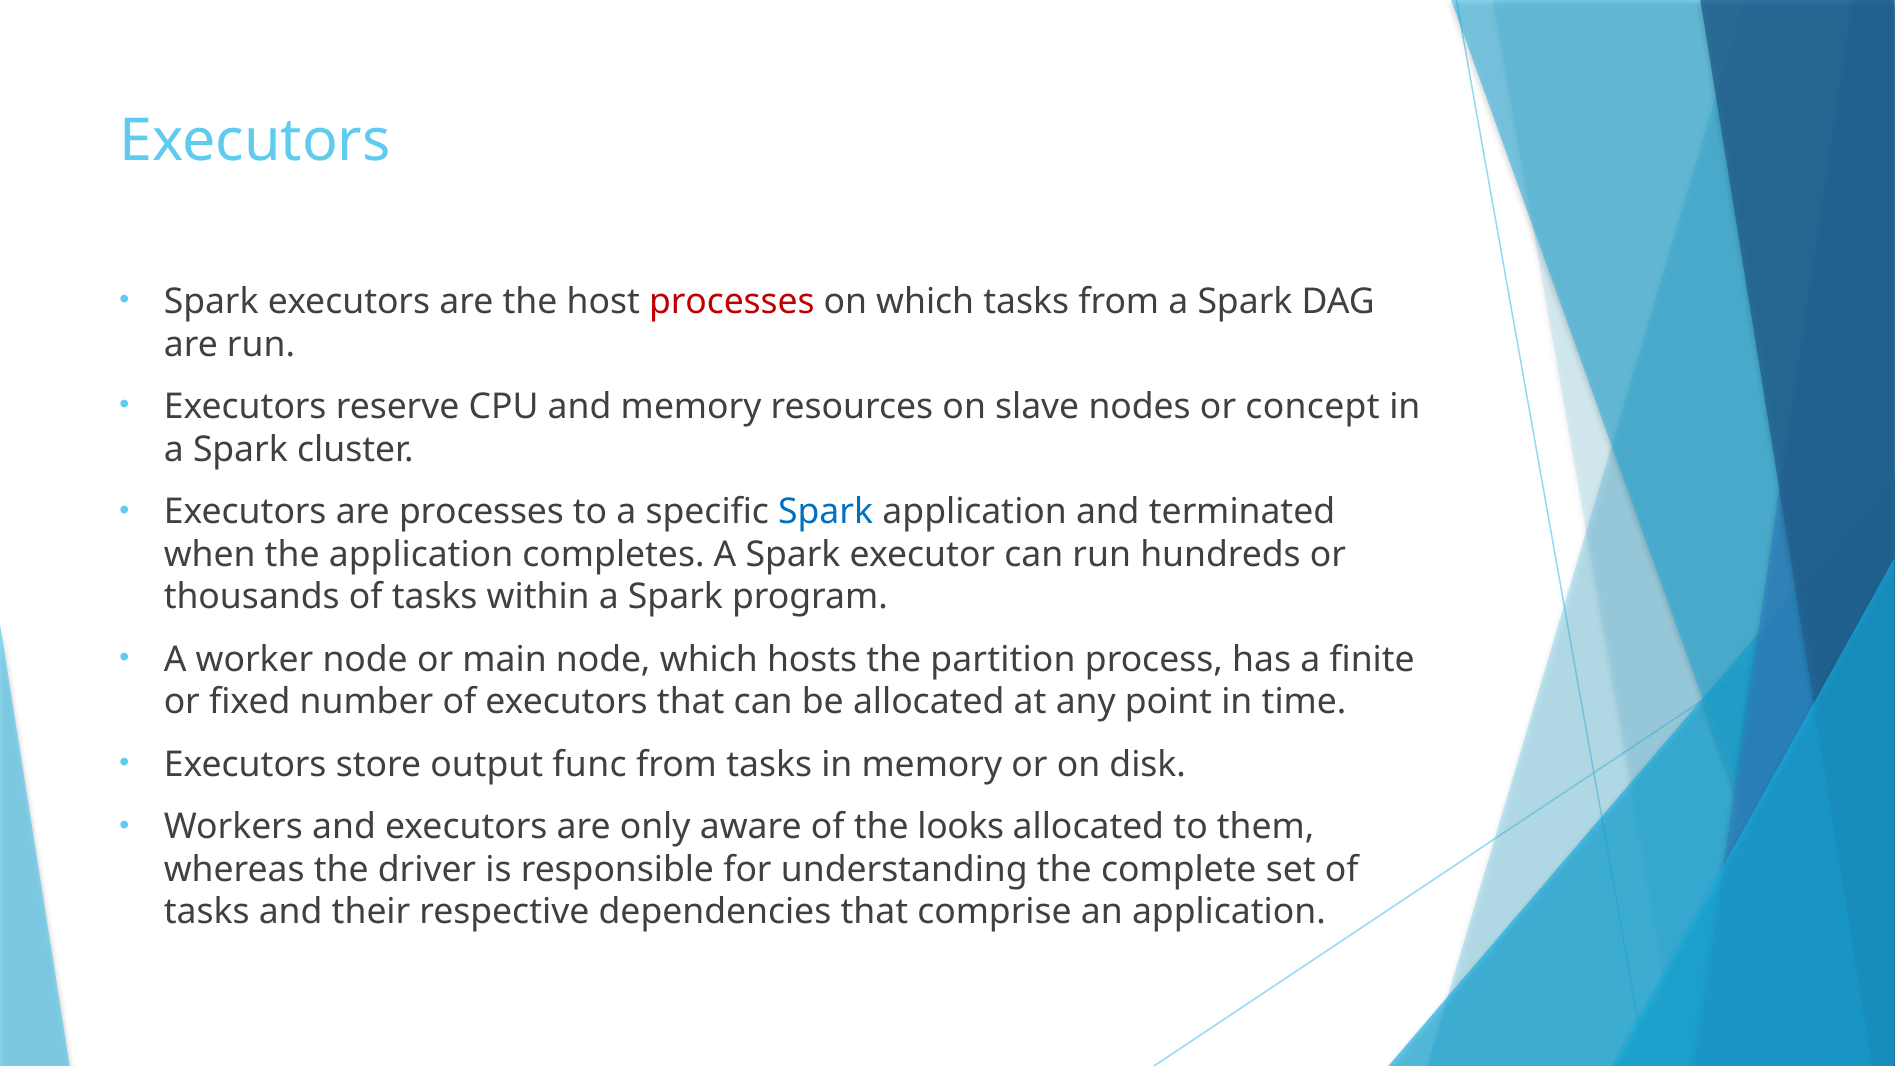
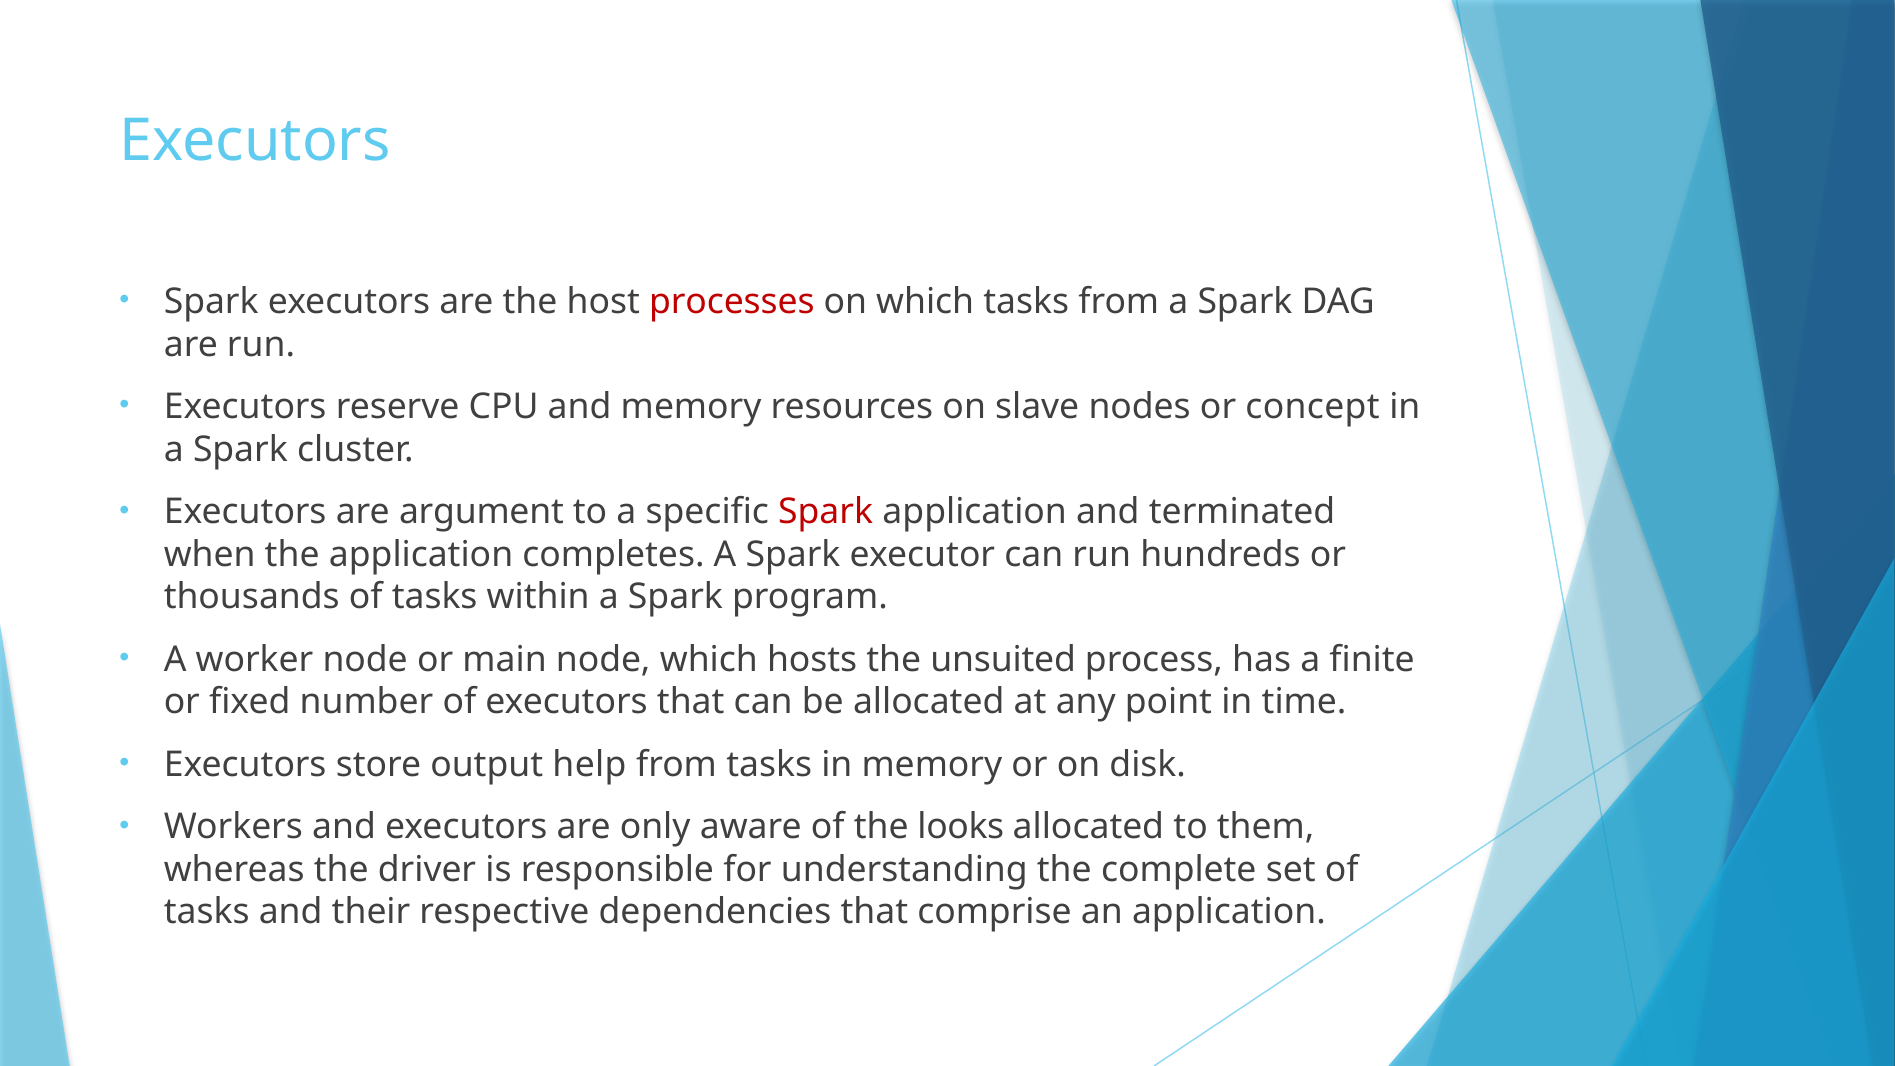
are processes: processes -> argument (481, 512)
Spark colour: blue -> red (826, 512)
partition: partition -> unsuited (1003, 659)
func: func -> help (590, 764)
